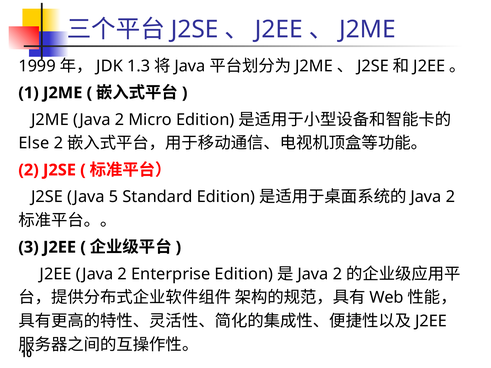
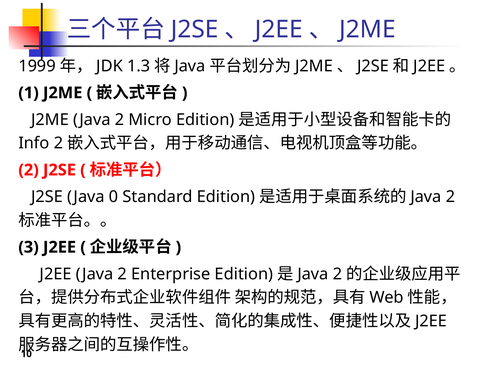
Else: Else -> Info (34, 143)
5: 5 -> 0 (114, 197)
